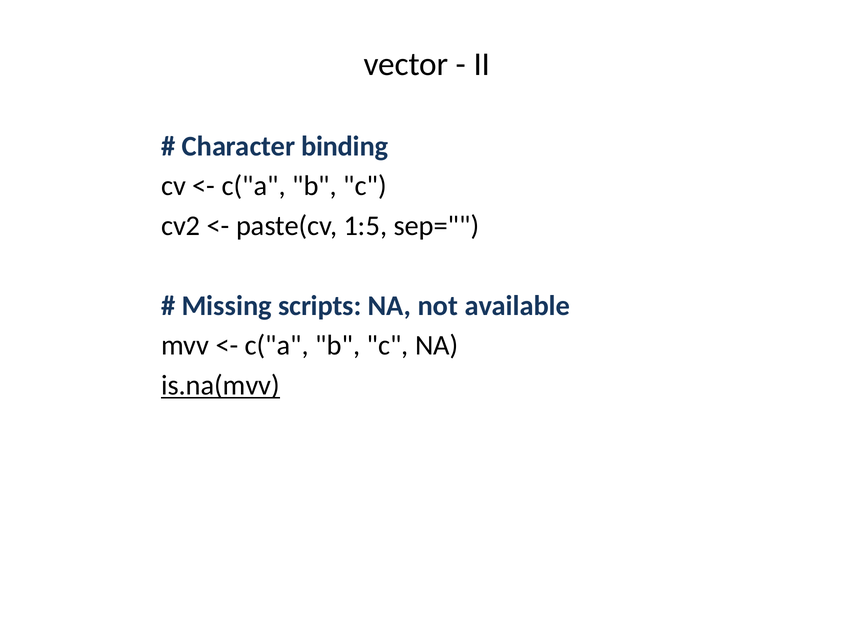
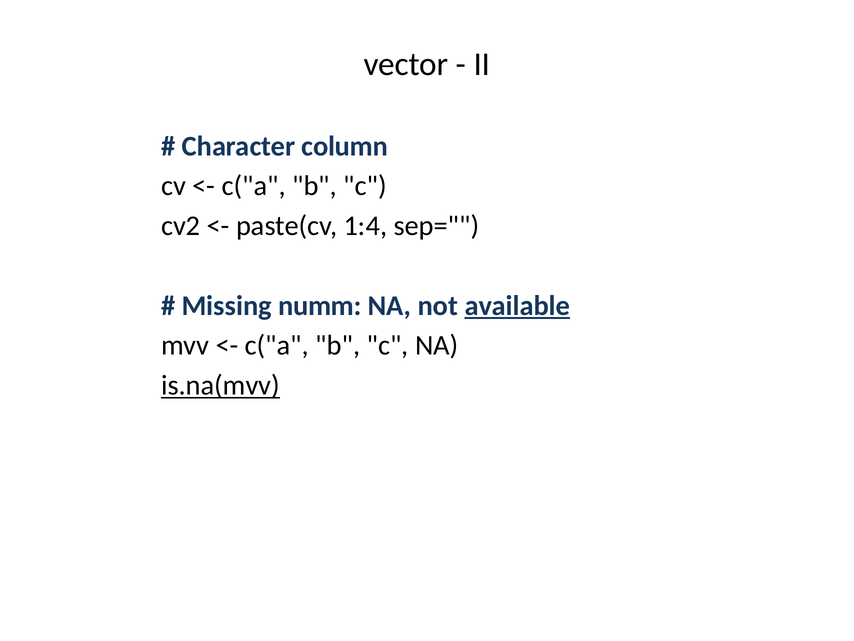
binding: binding -> column (345, 146)
1:5: 1:5 -> 1:4 (365, 226)
scripts: scripts -> numm (320, 305)
available underline: none -> present (517, 305)
